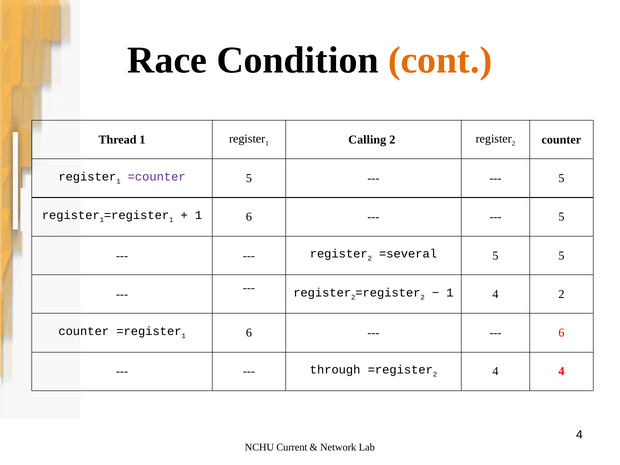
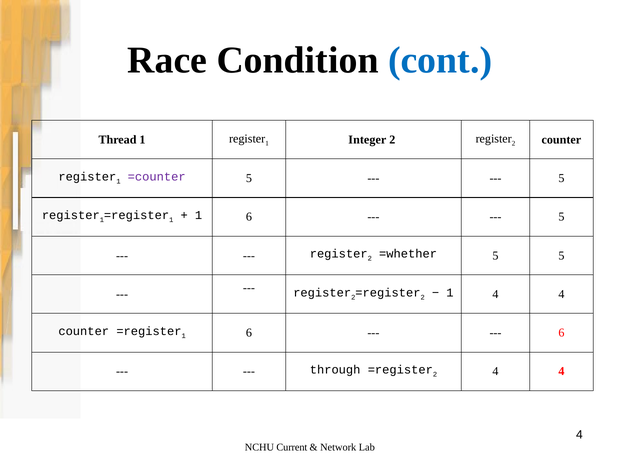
cont colour: orange -> blue (440, 60)
Calling: Calling -> Integer (367, 140)
=several: =several -> =whether (408, 254)
1 4 2: 2 -> 4 (561, 294)
